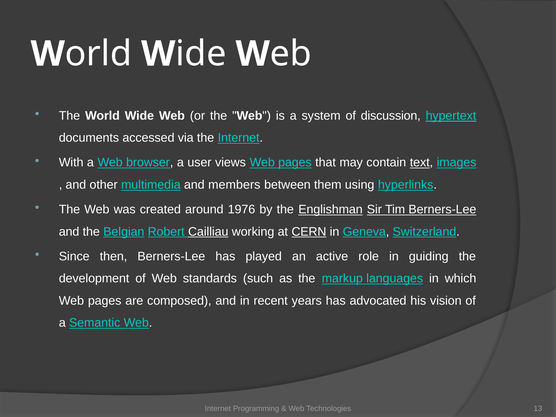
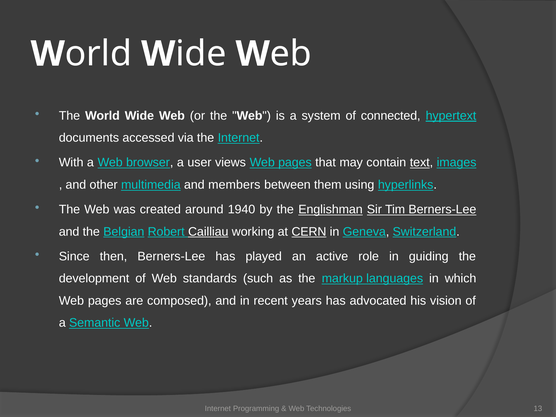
discussion: discussion -> connected (391, 116)
1976: 1976 -> 1940 (241, 209)
